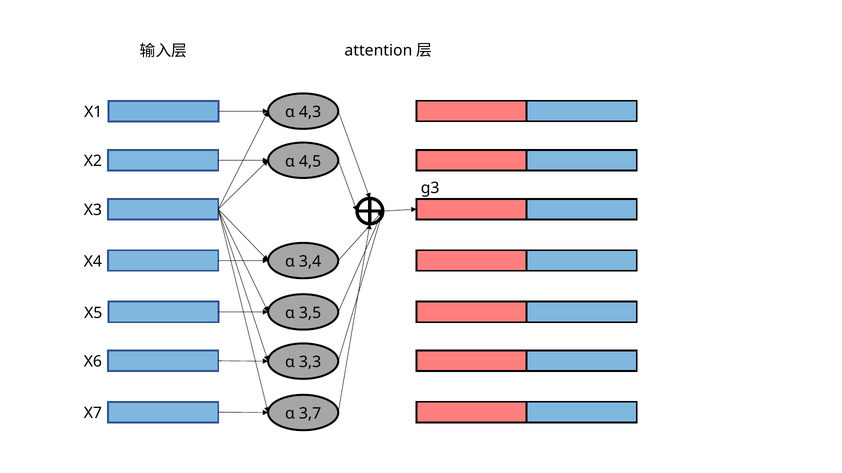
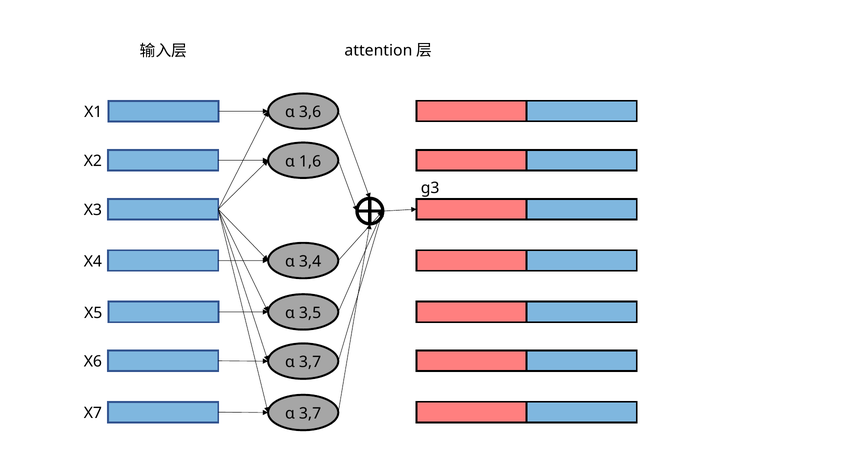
4,3: 4,3 -> 3,6 (310, 112)
4,5: 4,5 -> 1,6 (310, 162)
3,3: 3,3 -> 3,7 (310, 363)
